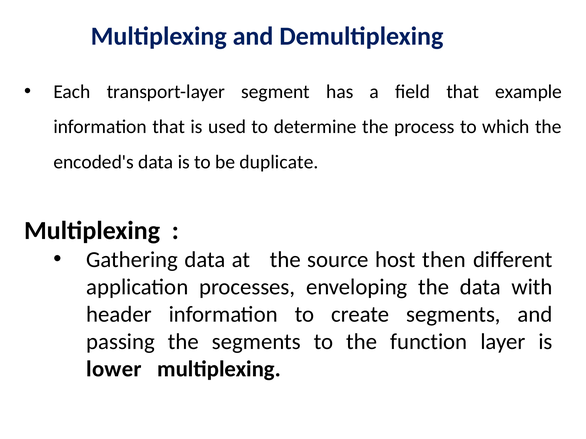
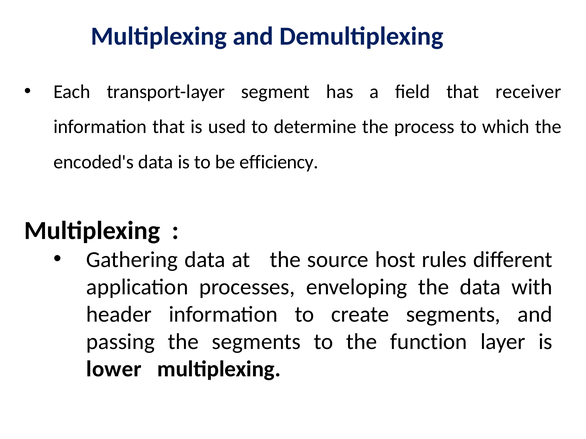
example: example -> receiver (528, 92)
duplicate: duplicate -> efficiency (279, 162)
then: then -> rules (444, 260)
